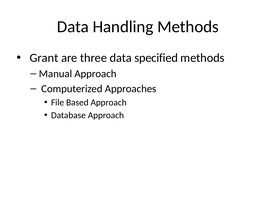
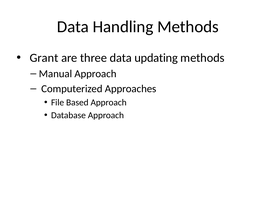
specified: specified -> updating (156, 58)
